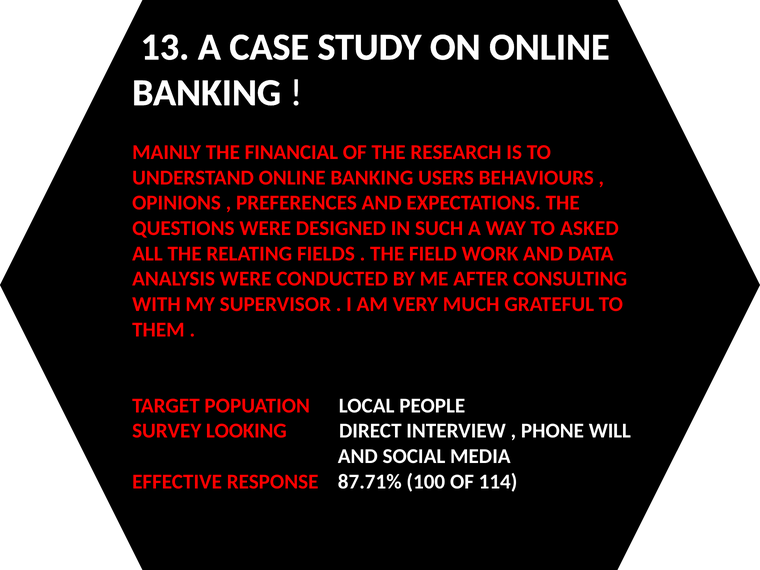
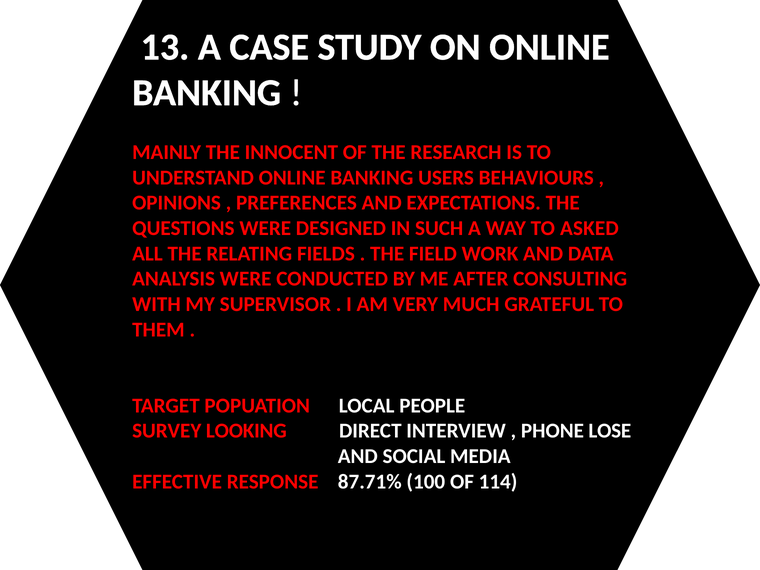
FINANCIAL: FINANCIAL -> INNOCENT (291, 152)
WILL: WILL -> LOSE (610, 431)
